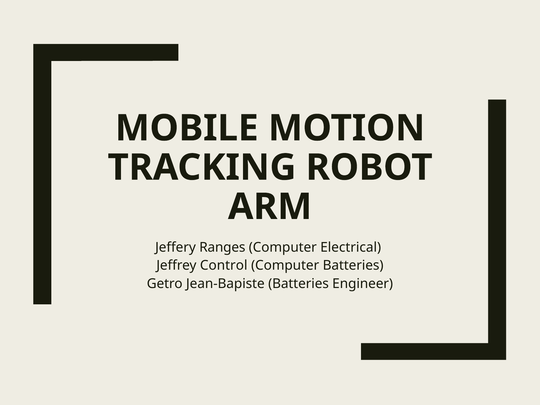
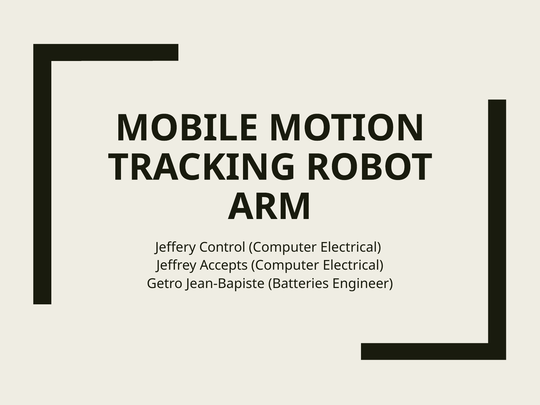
Ranges: Ranges -> Control (222, 247)
Control: Control -> Accepts (224, 265)
Batteries: Batteries -> Electrical (353, 265)
